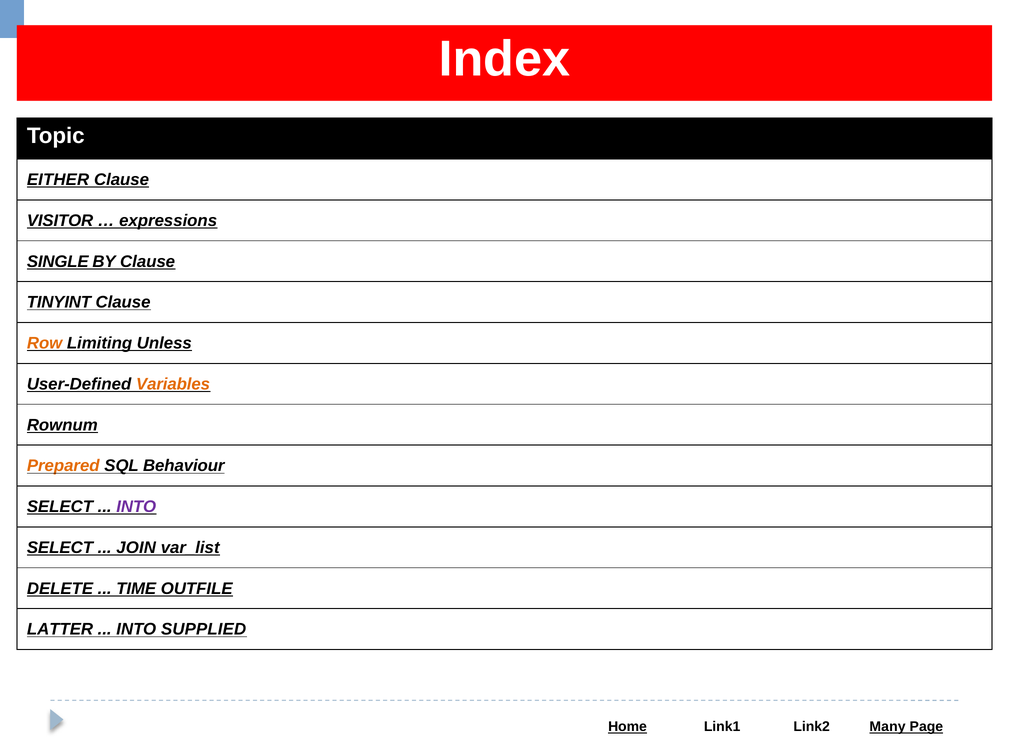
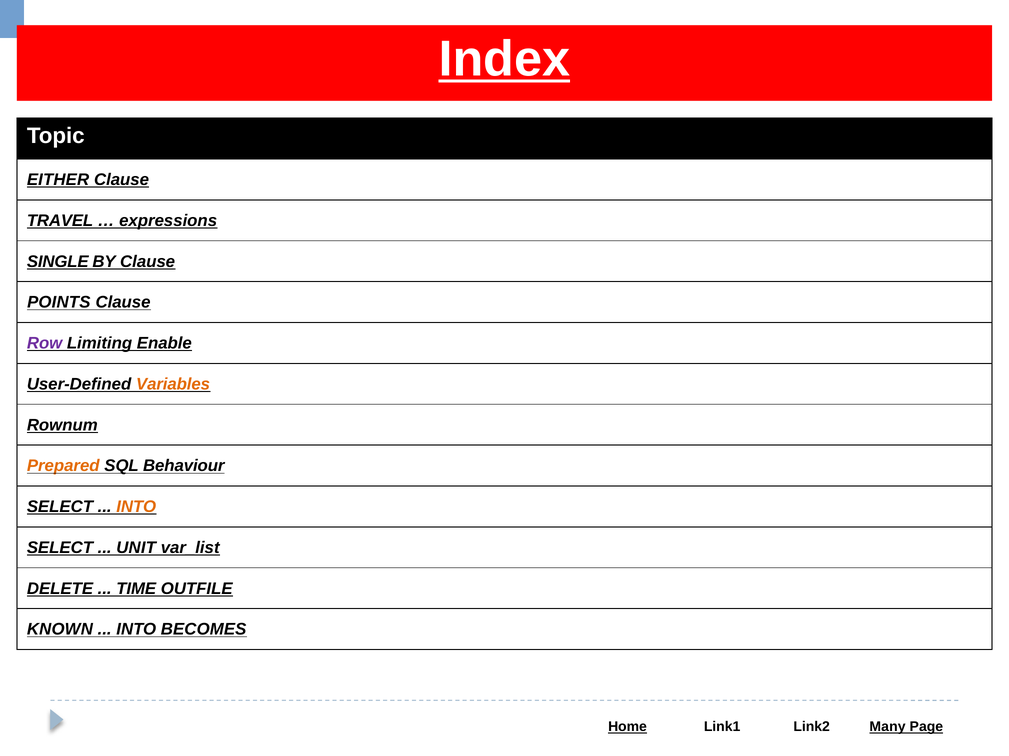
Index underline: none -> present (504, 59)
VISITOR: VISITOR -> TRAVEL (60, 221)
TINYINT: TINYINT -> POINTS (59, 303)
Row colour: orange -> purple (45, 344)
Unless: Unless -> Enable (164, 344)
INTO colour: purple -> orange (136, 507)
JOIN: JOIN -> UNIT (136, 548)
LATTER: LATTER -> KNOWN (60, 630)
SUPPLIED: SUPPLIED -> BECOMES (204, 630)
